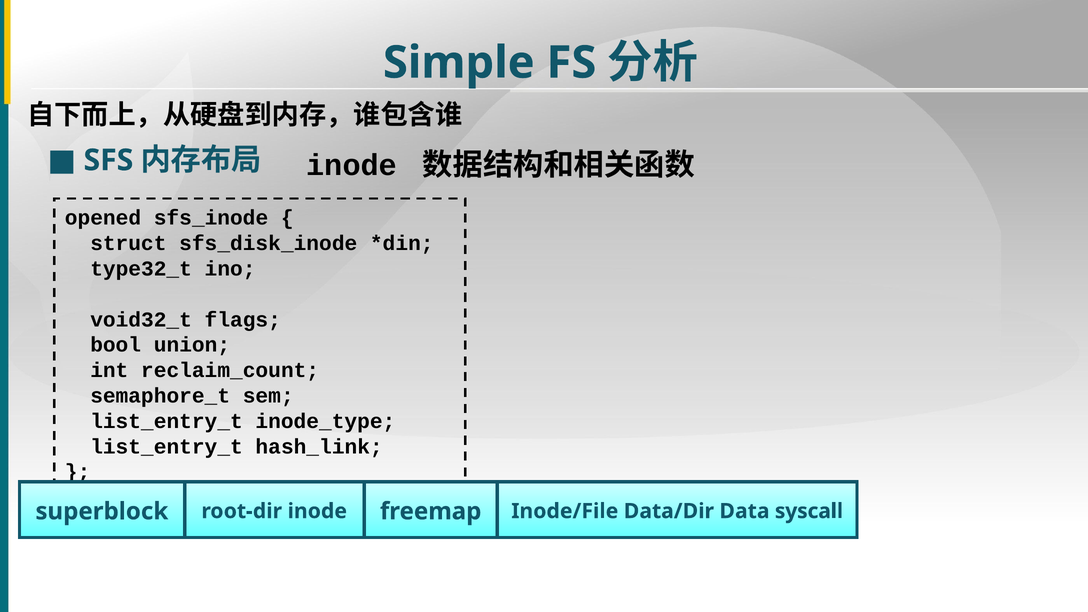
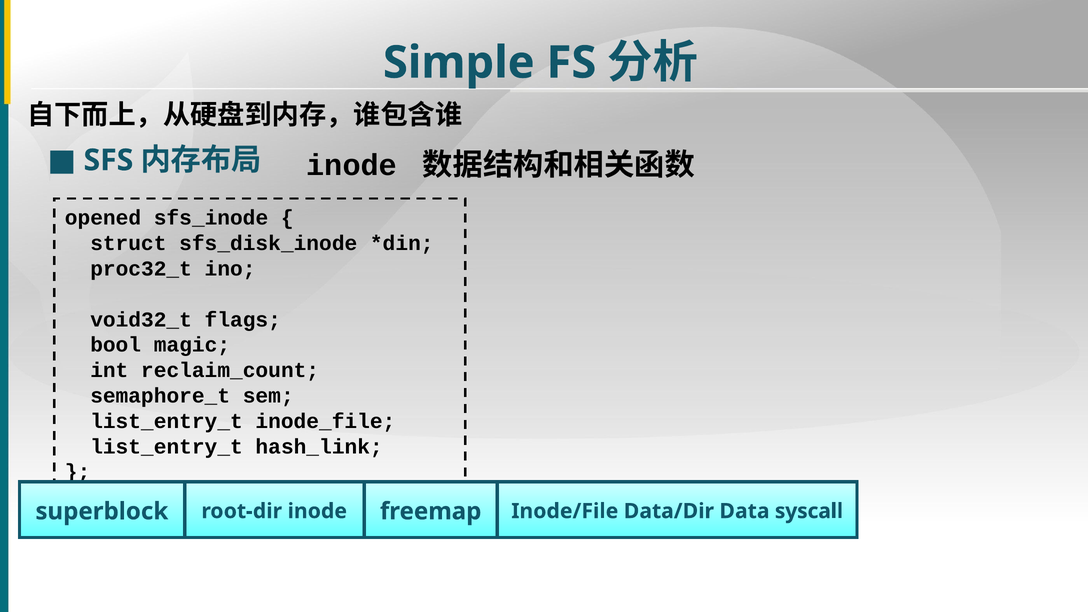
type32_t: type32_t -> proc32_t (141, 269)
union: union -> magic (192, 345)
inode_type: inode_type -> inode_file (325, 421)
